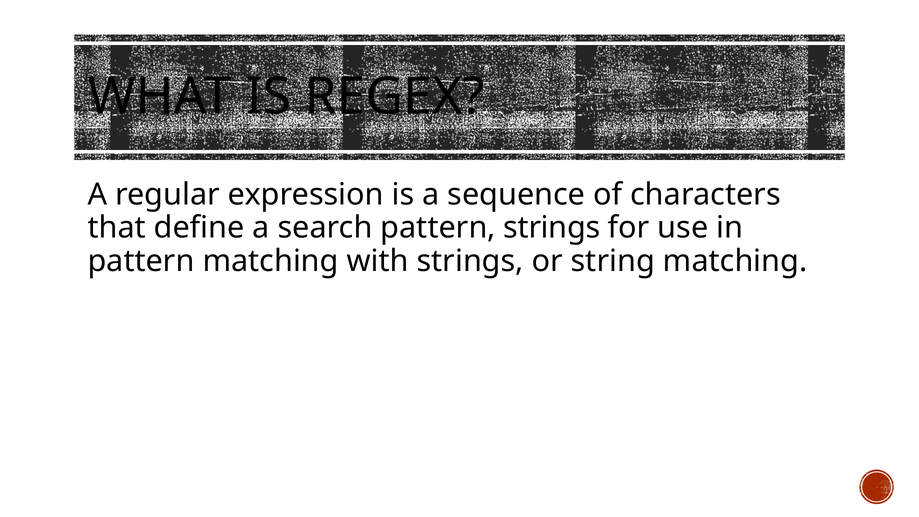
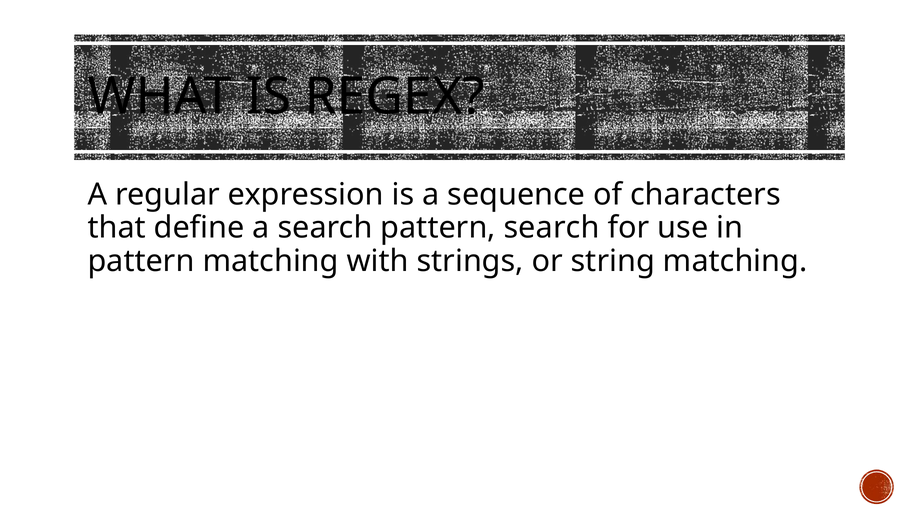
pattern strings: strings -> search (552, 228)
